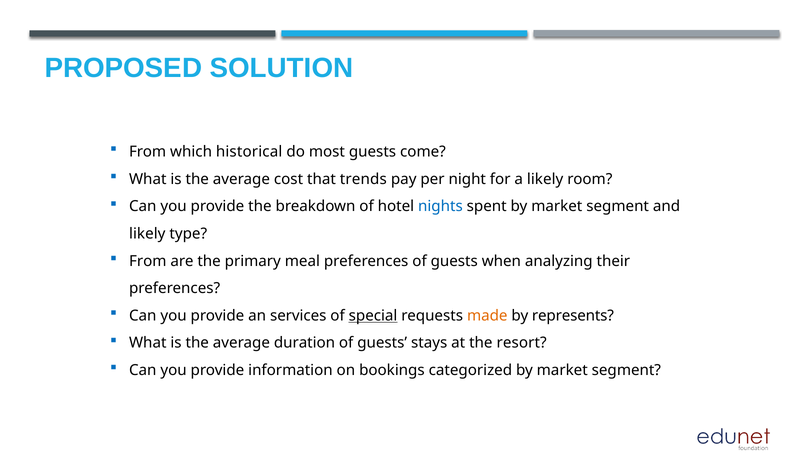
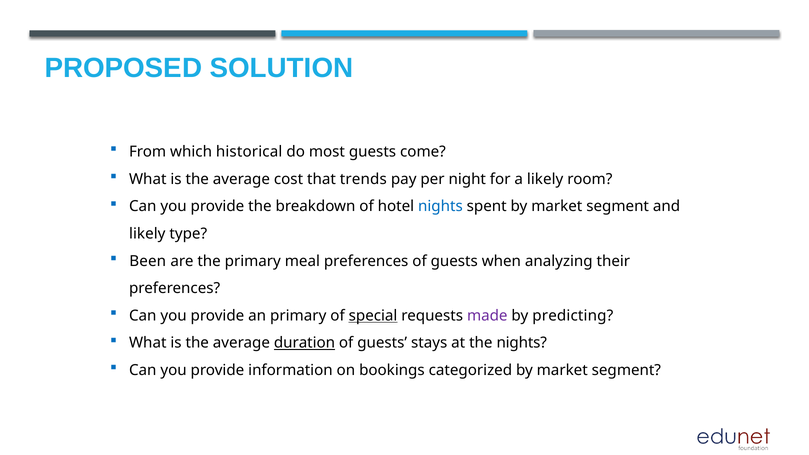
From: From -> Been (148, 261)
an services: services -> primary (298, 316)
made colour: orange -> purple (487, 316)
represents: represents -> predicting (573, 316)
duration underline: none -> present (304, 343)
the resort: resort -> nights (522, 343)
